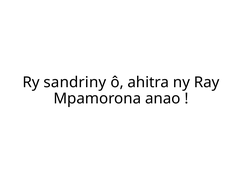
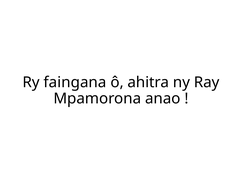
sandriny: sandriny -> faingana (75, 82)
